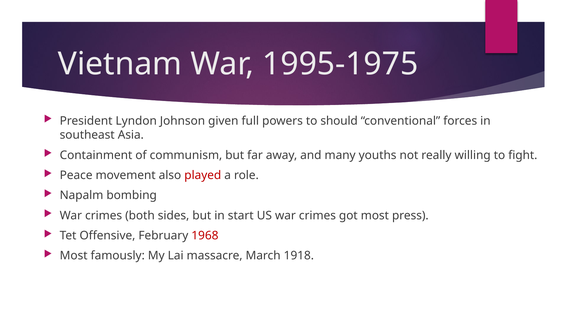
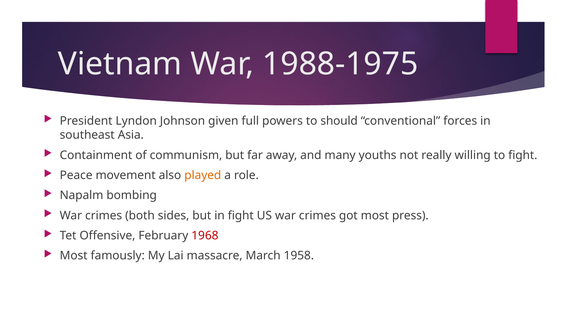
1995-1975: 1995-1975 -> 1988-1975 (340, 64)
played colour: red -> orange (203, 175)
in start: start -> fight (241, 215)
1918: 1918 -> 1958 (299, 256)
